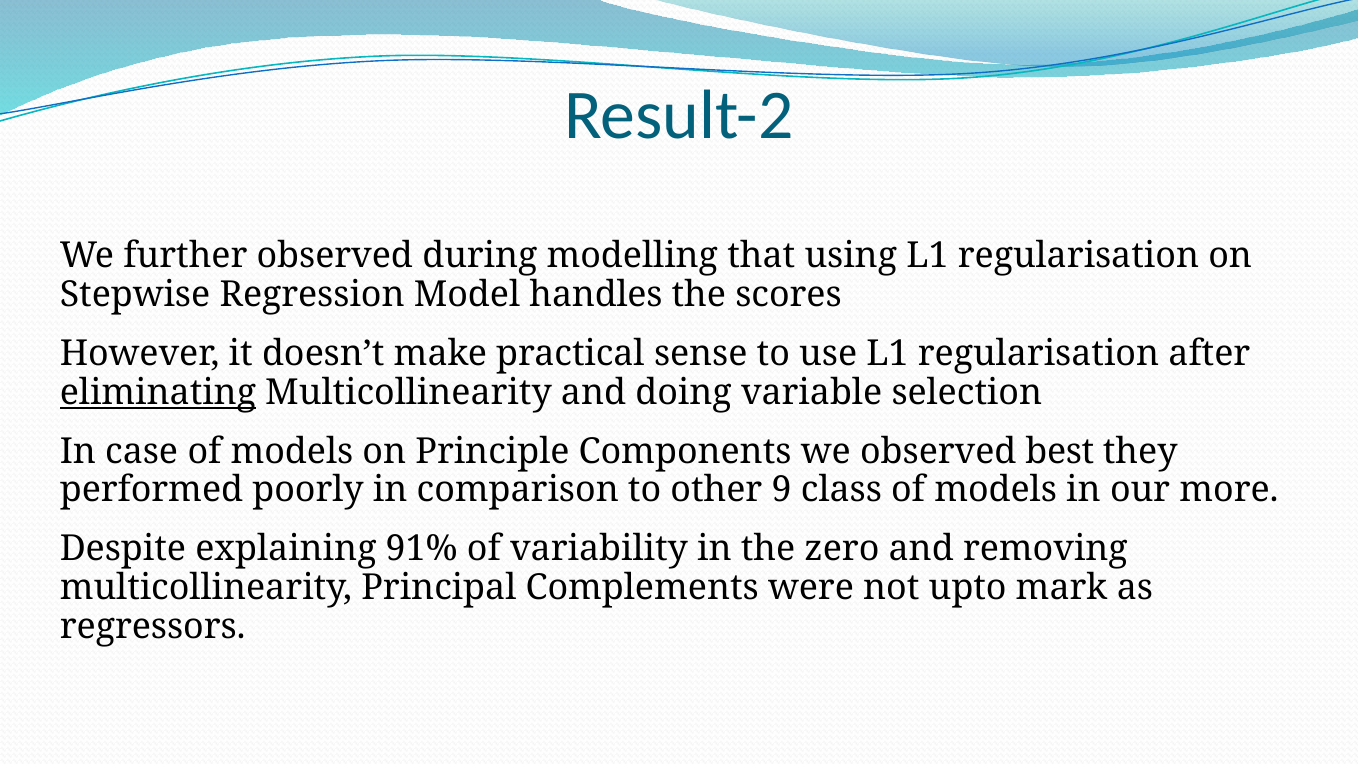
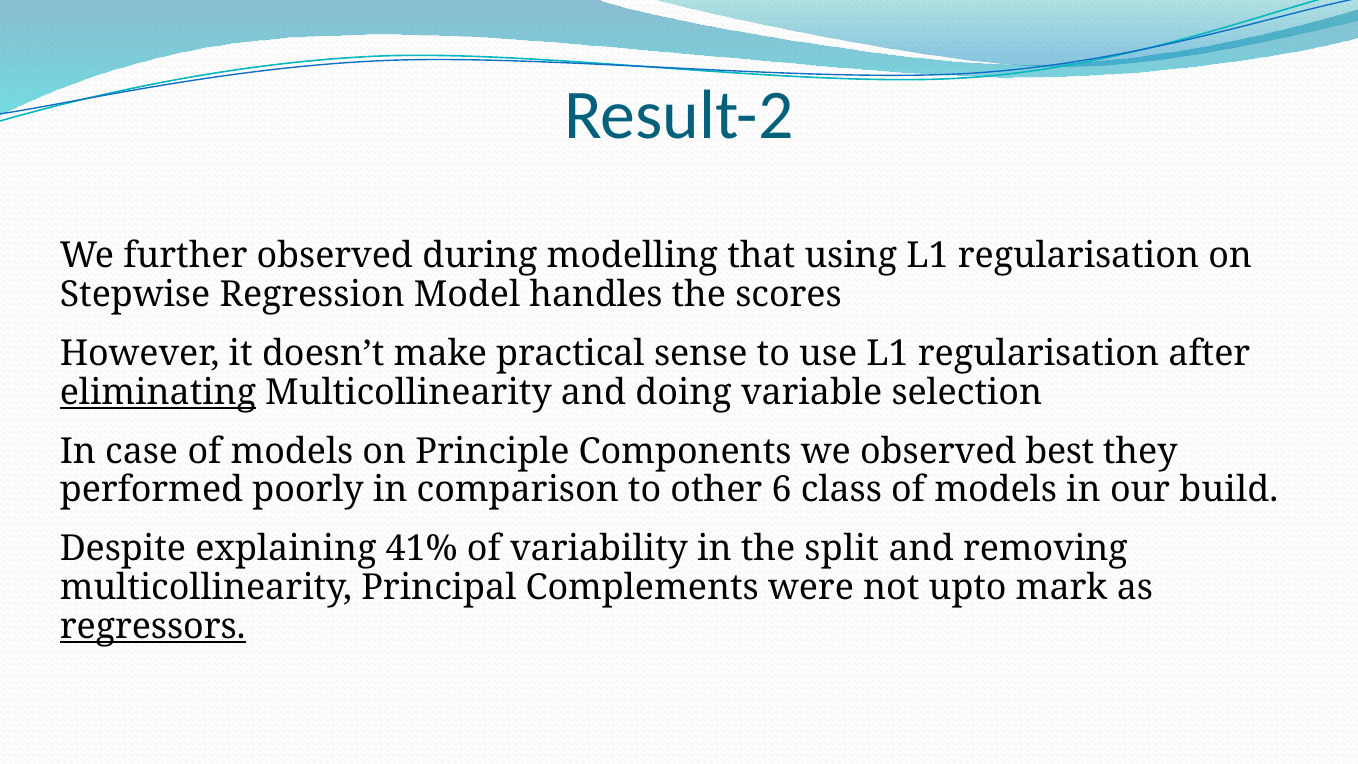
9: 9 -> 6 (782, 490)
more: more -> build (1229, 490)
91%: 91% -> 41% (422, 549)
zero: zero -> split (842, 549)
regressors underline: none -> present (153, 626)
